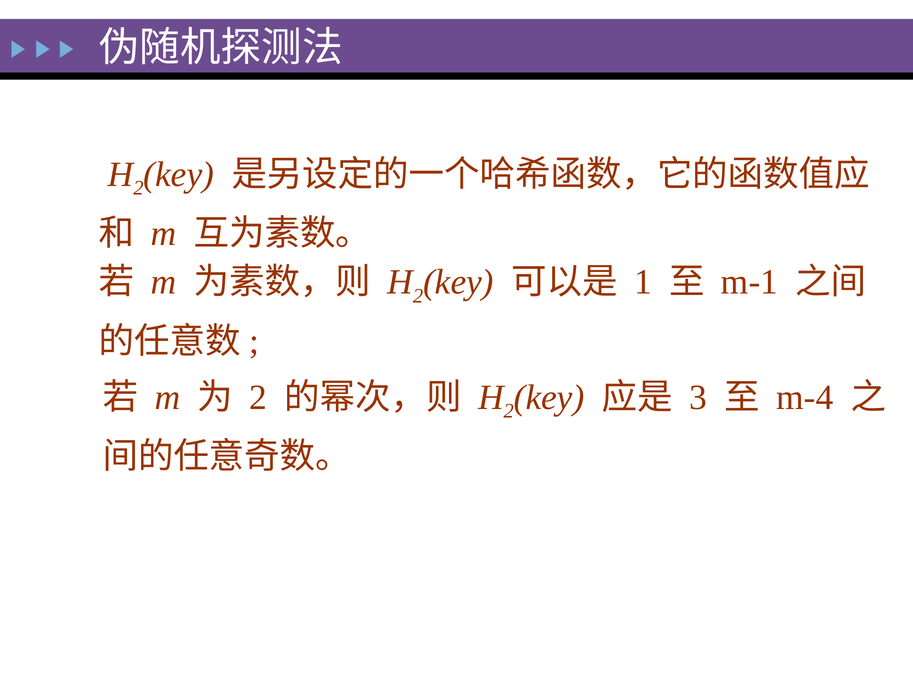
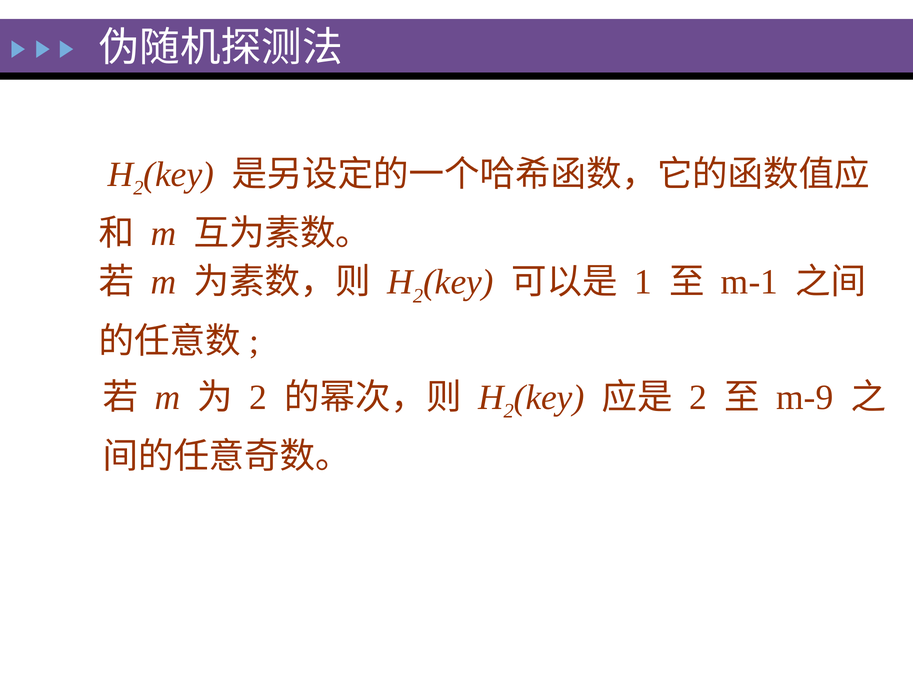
3: 3 -> 2 (698, 397)
m-4: m-4 -> m-9 (805, 397)
